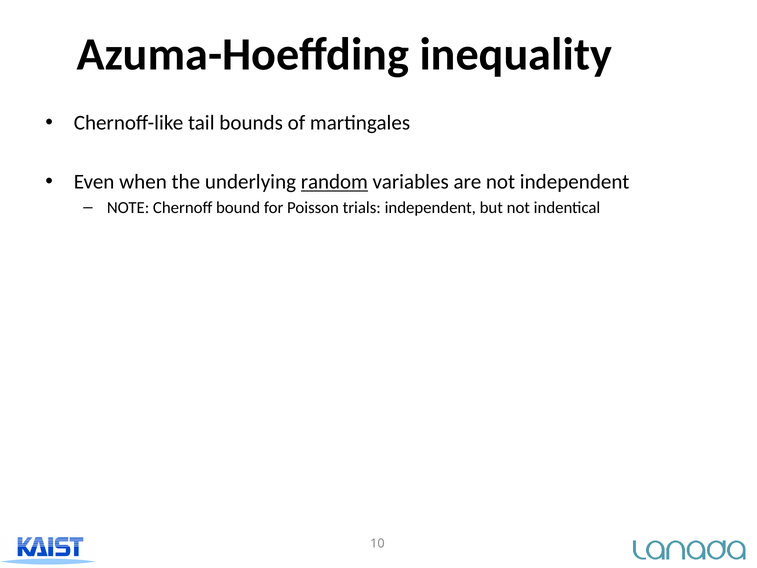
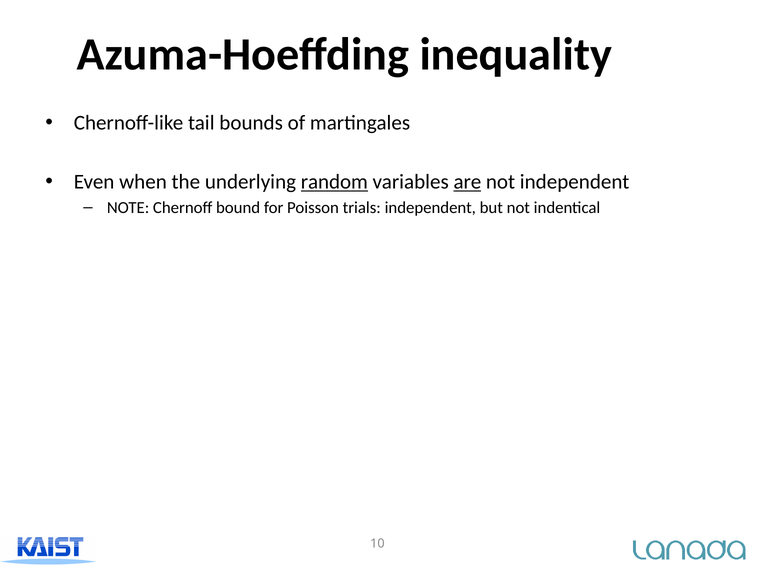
are underline: none -> present (467, 182)
